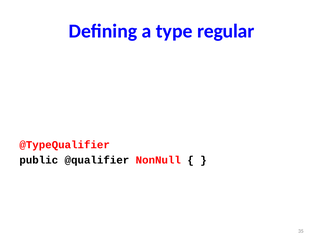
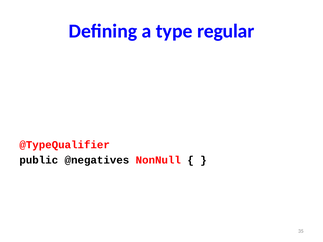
@qualifier: @qualifier -> @negatives (97, 160)
